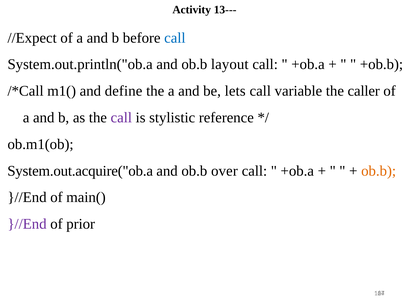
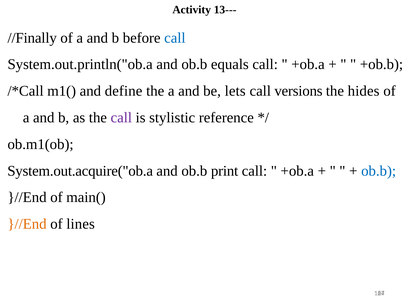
//Expect: //Expect -> //Finally (32, 38)
layout: layout -> equals (230, 64)
variable: variable -> versions (298, 91)
caller: caller -> hides (364, 91)
over: over -> print (225, 171)
ob.b colour: orange -> blue (379, 171)
}//End colour: purple -> orange (27, 224)
prior: prior -> lines (81, 224)
